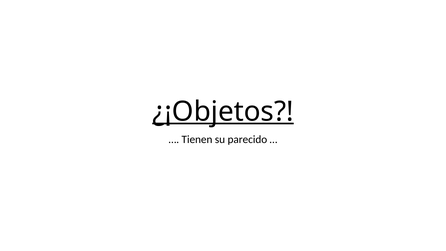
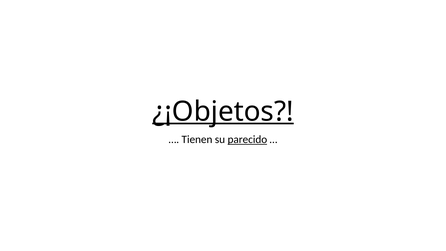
parecido underline: none -> present (247, 139)
